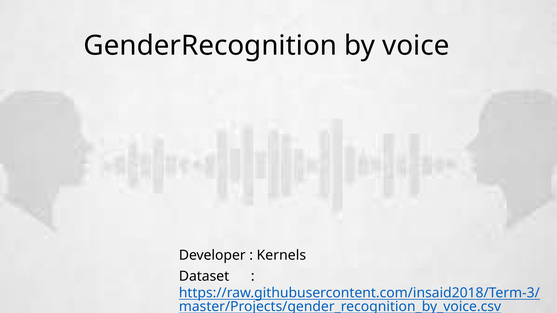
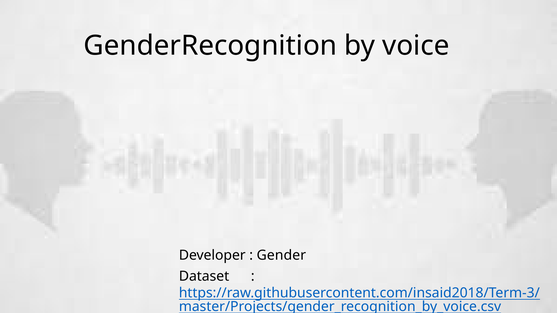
Kernels: Kernels -> Gender (281, 256)
